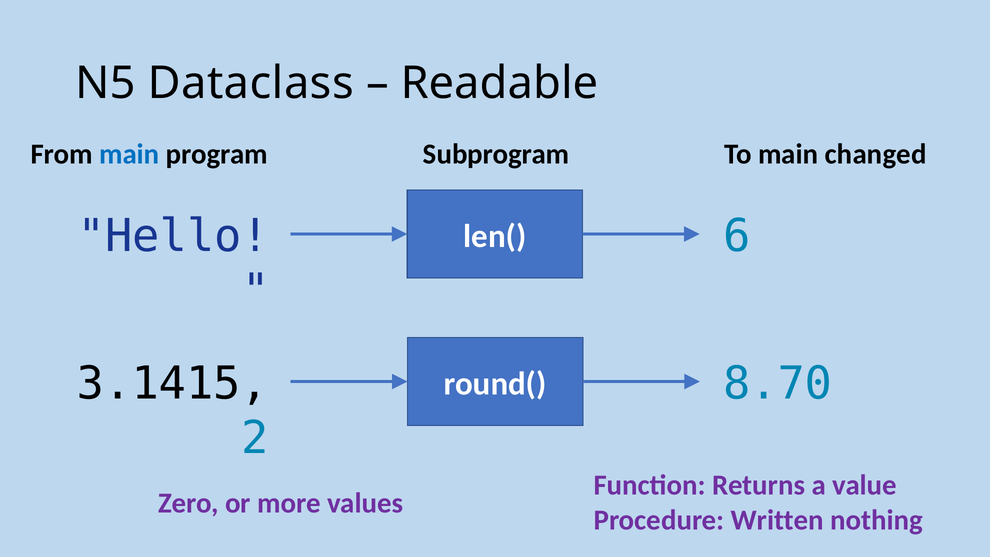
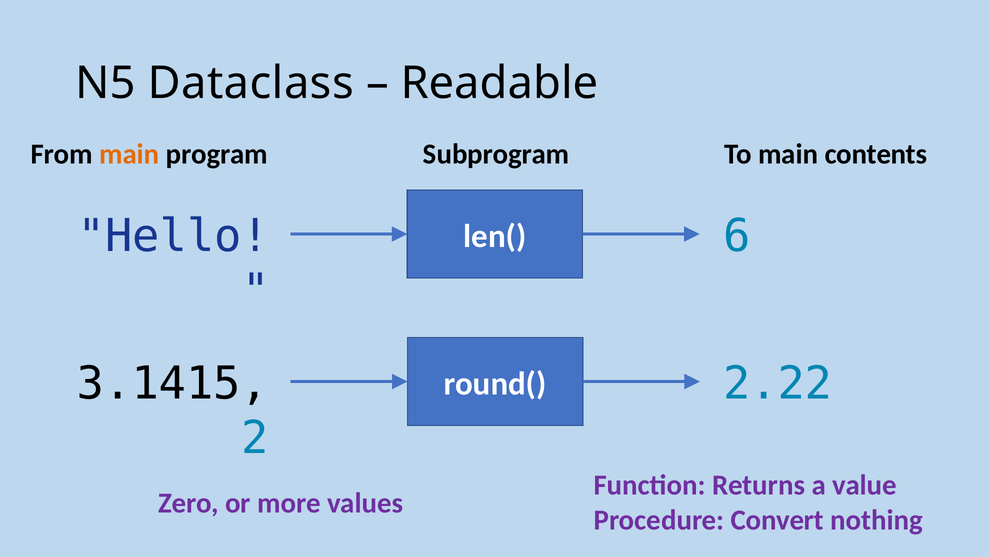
main colour: blue -> orange (129, 154)
changed: changed -> contents (876, 154)
8.70: 8.70 -> 2.22 (778, 384)
Written: Written -> Convert (777, 520)
